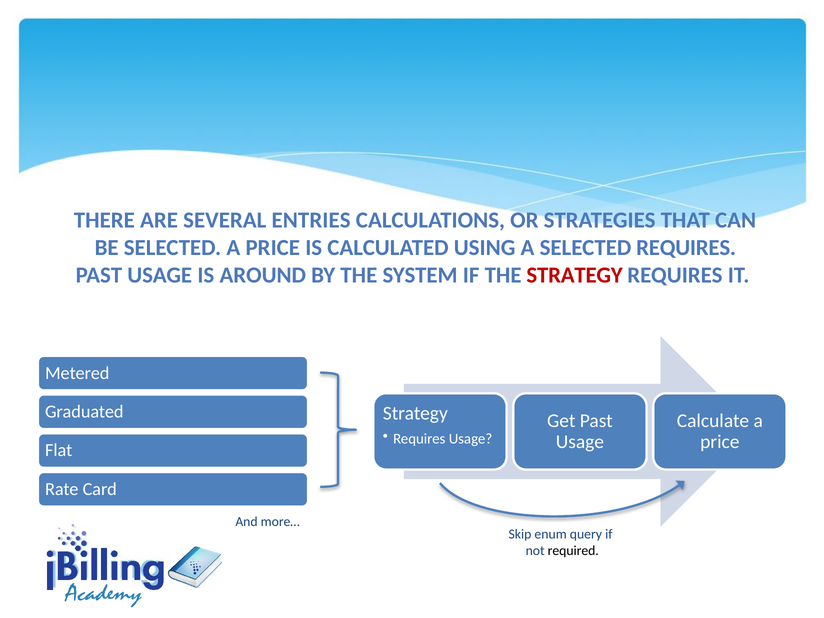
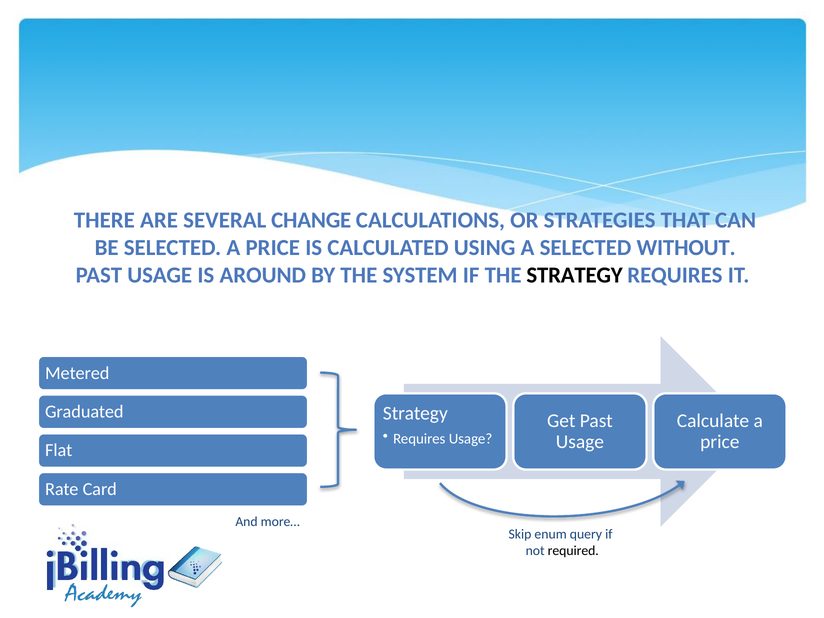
ENTRIES: ENTRIES -> CHANGE (311, 220)
SELECTED REQUIRES: REQUIRES -> WITHOUT (686, 248)
STRATEGY colour: red -> black (575, 275)
